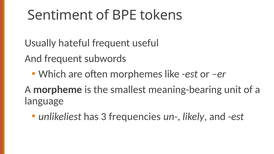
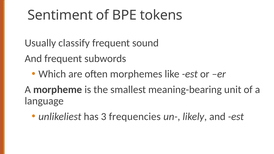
hateful: hateful -> classify (74, 43)
useful: useful -> sound (145, 43)
